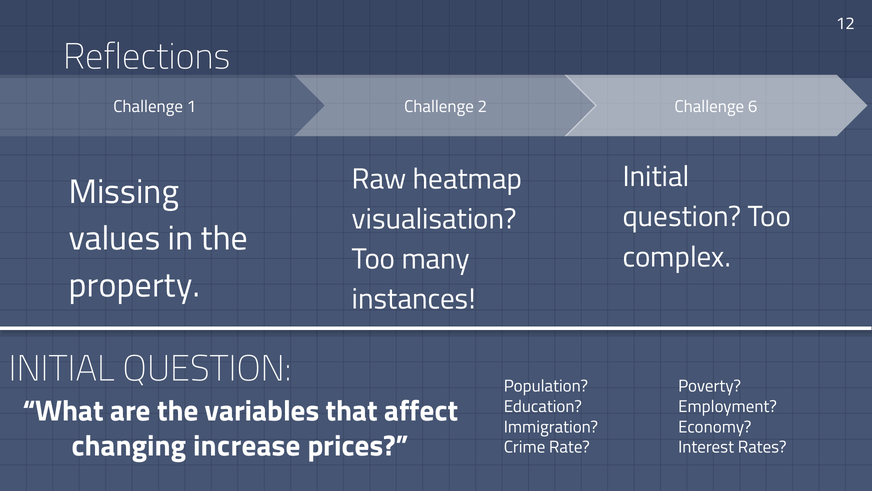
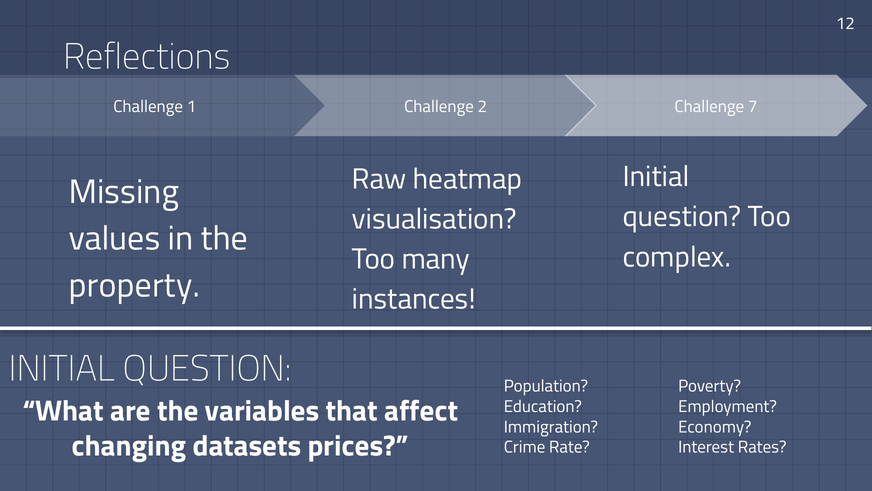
6: 6 -> 7 (753, 107)
increase: increase -> datasets (247, 446)
